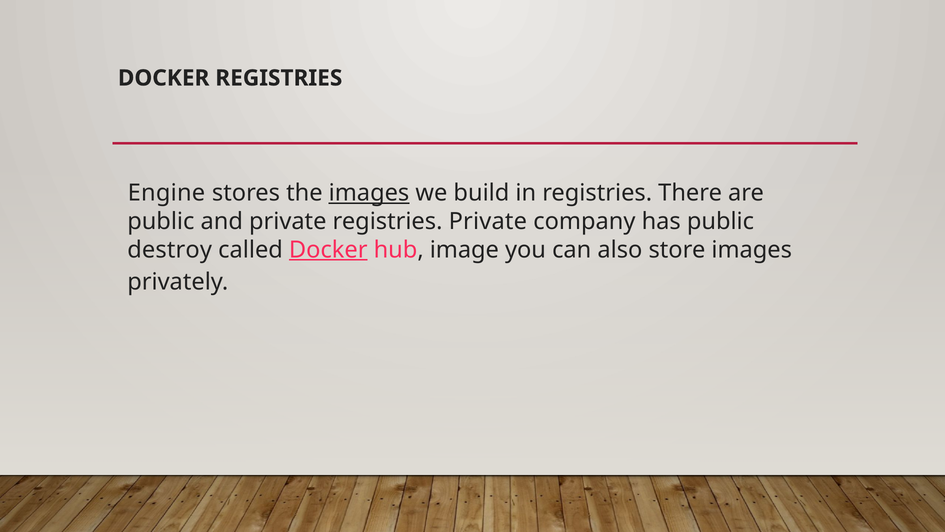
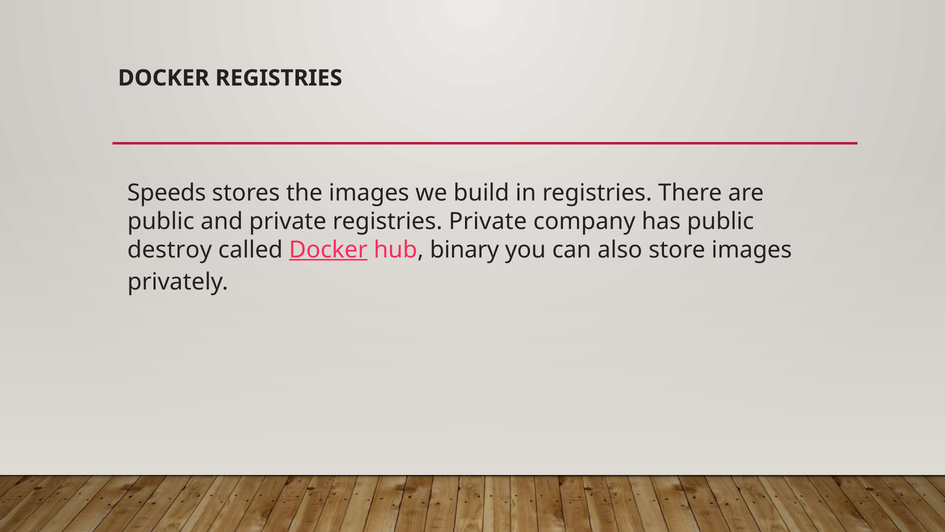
Engine: Engine -> Speeds (167, 193)
images underline: present -> none (369, 193)
image: image -> binary (464, 249)
